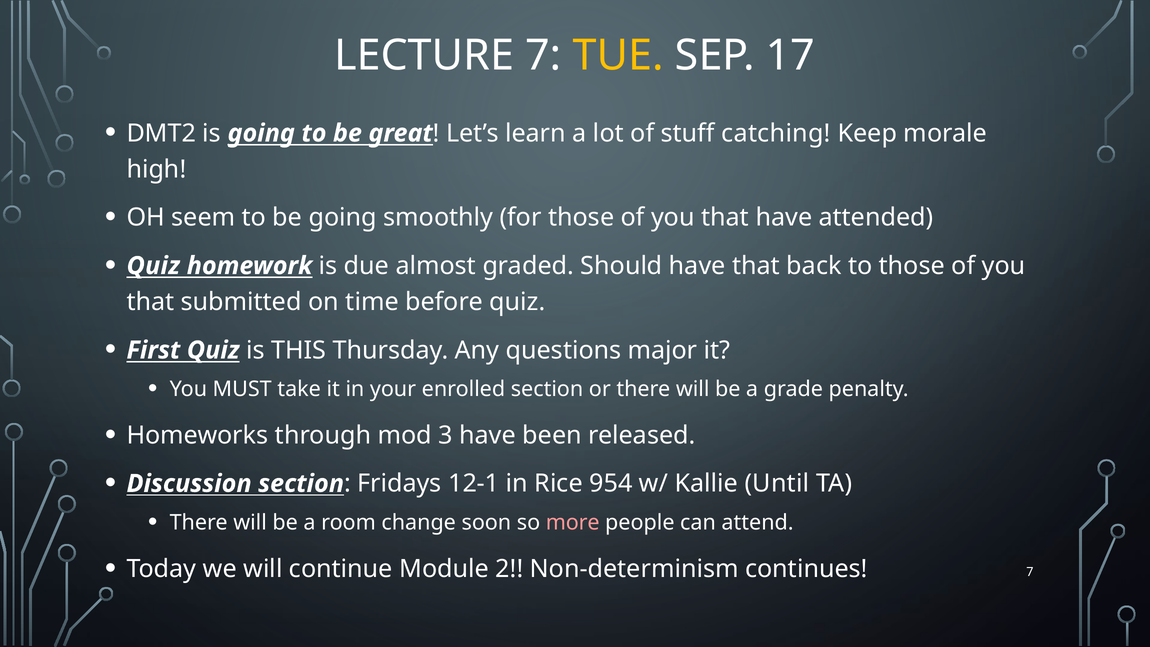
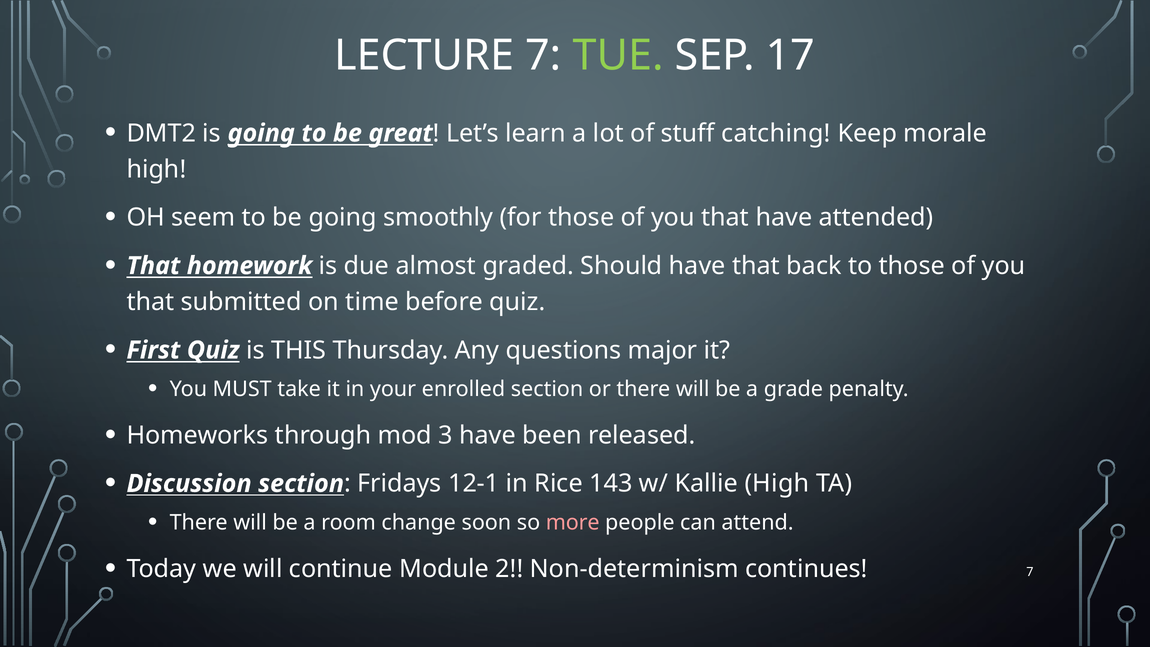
TUE colour: yellow -> light green (618, 56)
Quiz: Quiz -> That (153, 266)
954: 954 -> 143 (611, 484)
Kallie Until: Until -> High (777, 484)
